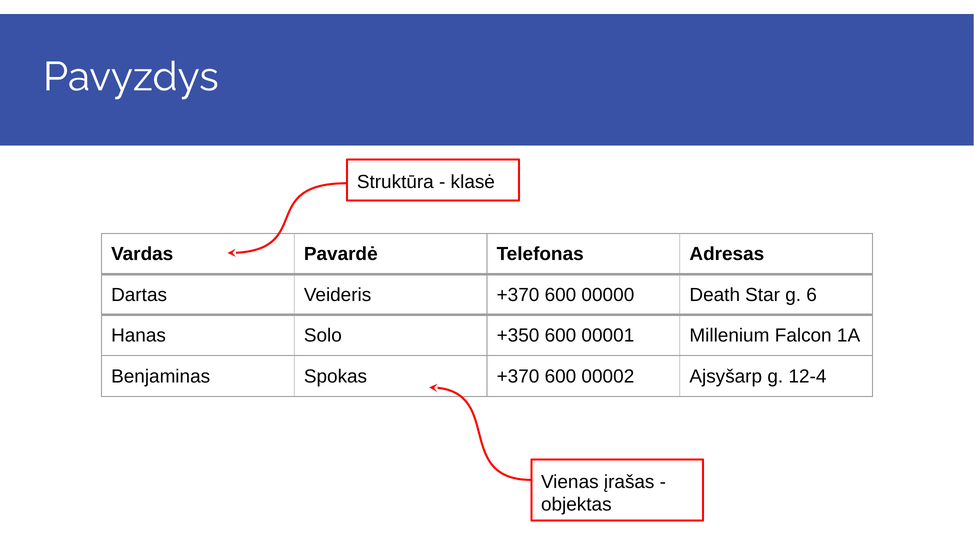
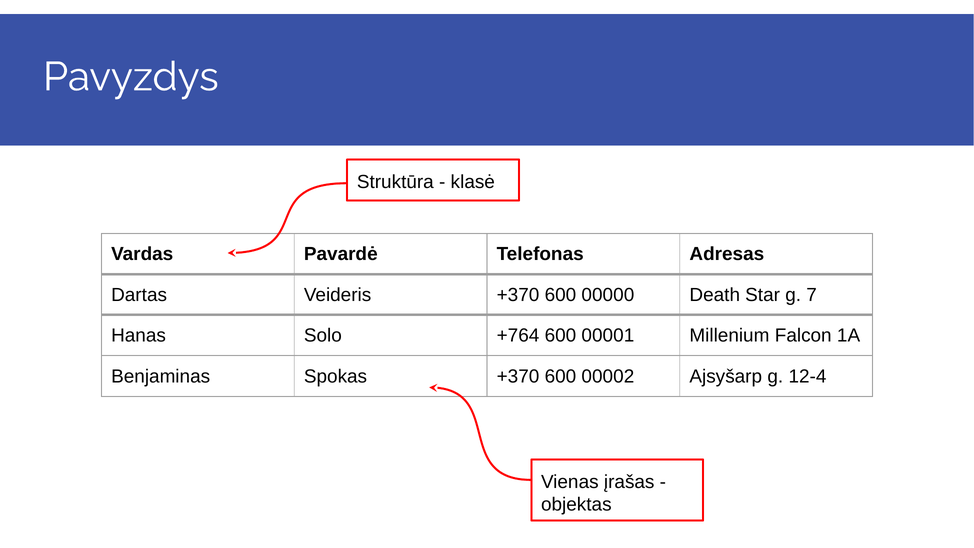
6: 6 -> 7 (812, 295)
+350: +350 -> +764 (518, 335)
